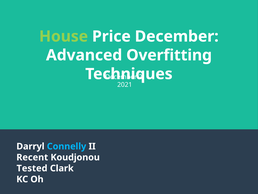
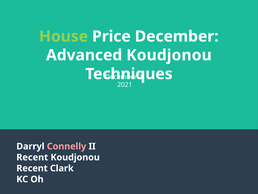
Advanced Overfitting: Overfitting -> Koudjonou (169, 55)
Connelly colour: light blue -> pink (67, 146)
Tested: Tested -> Recent (32, 168)
